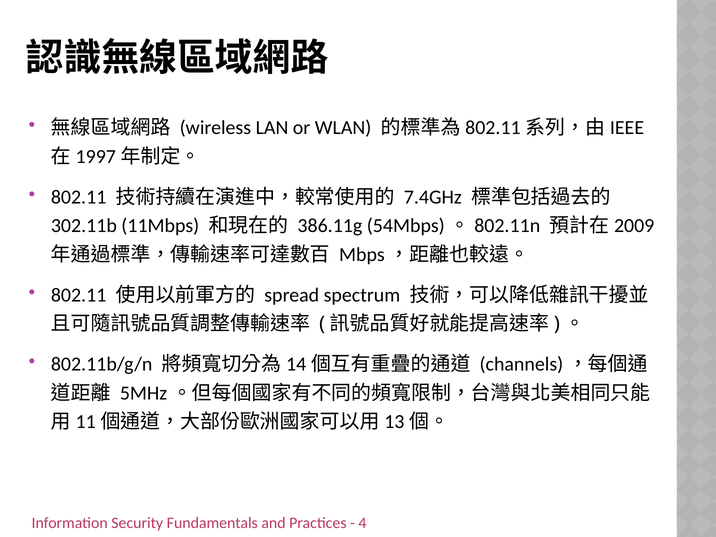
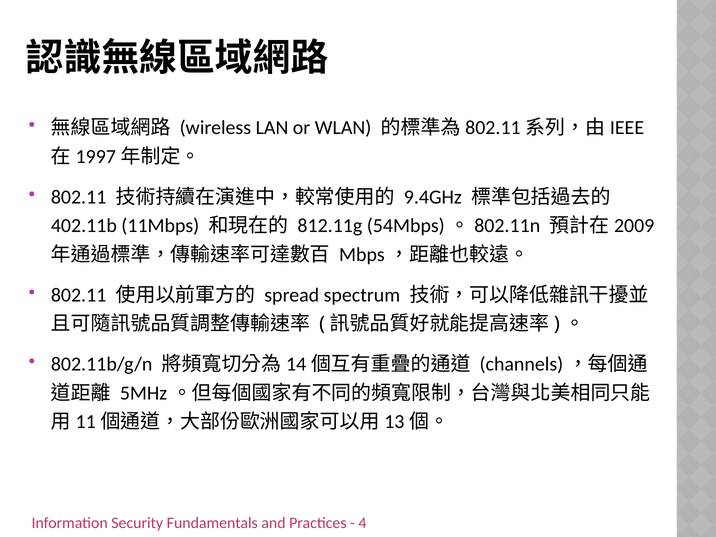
7.4GHz: 7.4GHz -> 9.4GHz (433, 197)
302.11b: 302.11b -> 402.11b (84, 226)
386.11g: 386.11g -> 812.11g (330, 226)
